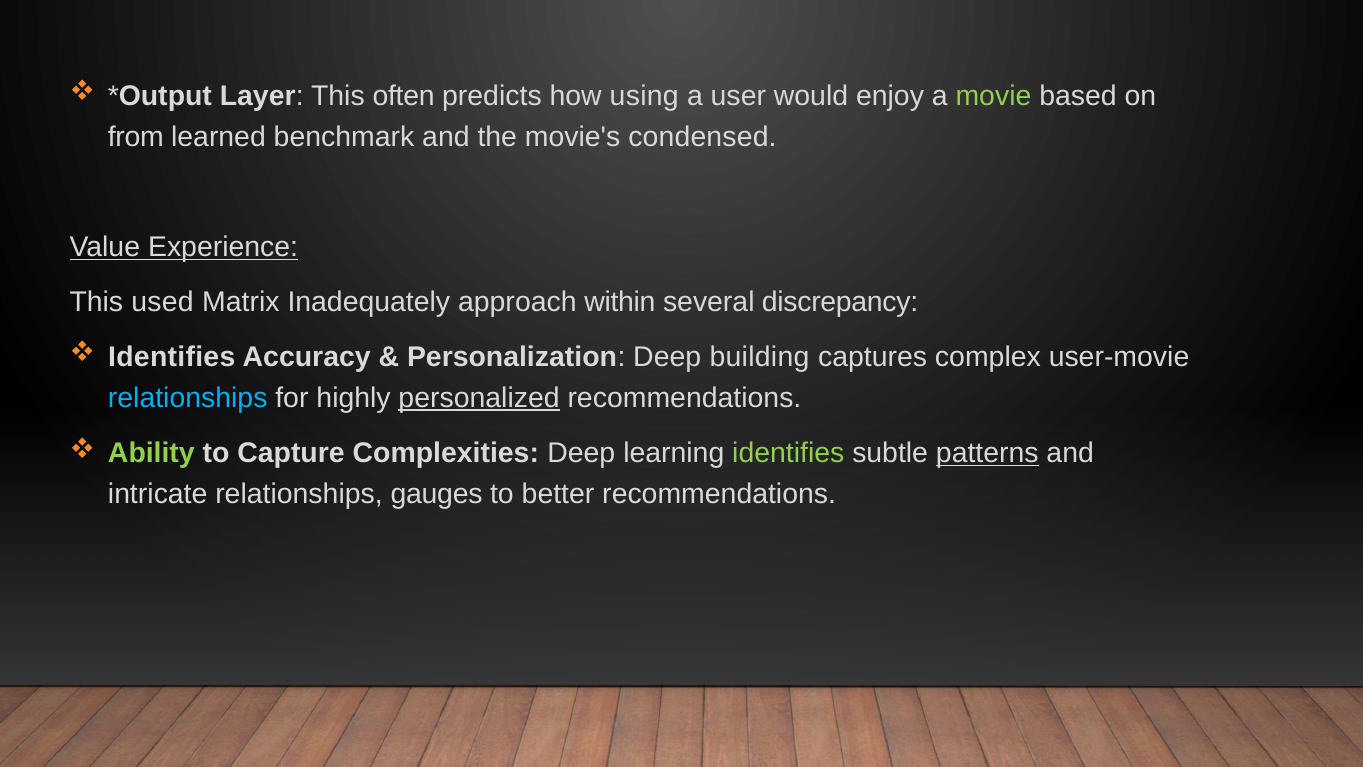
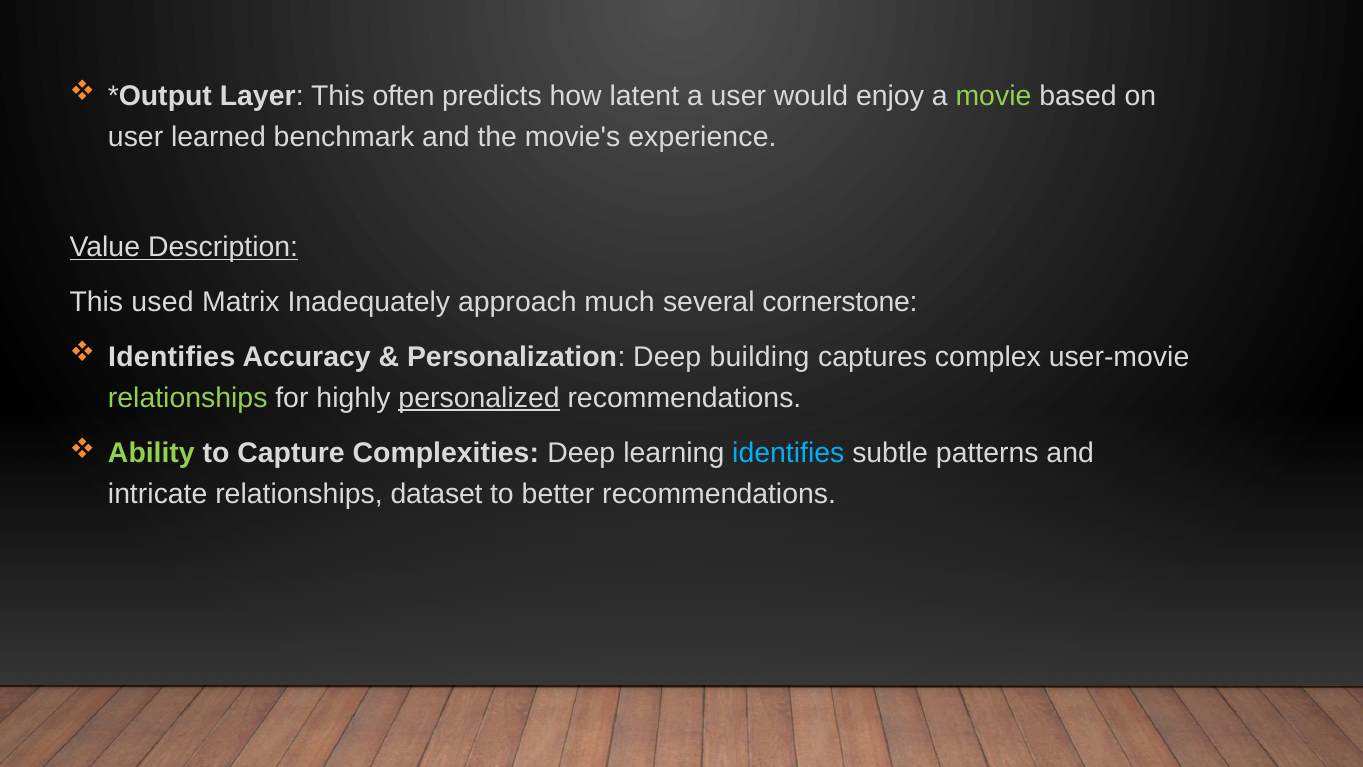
using: using -> latent (644, 96)
from: from -> user (136, 137)
condensed: condensed -> experience (702, 137)
Experience: Experience -> Description (223, 247)
within: within -> much (620, 302)
discrepancy: discrepancy -> cornerstone (840, 302)
relationships colour: light blue -> light green (188, 398)
identifies colour: light green -> light blue (788, 453)
patterns underline: present -> none (987, 453)
gauges: gauges -> dataset (437, 494)
